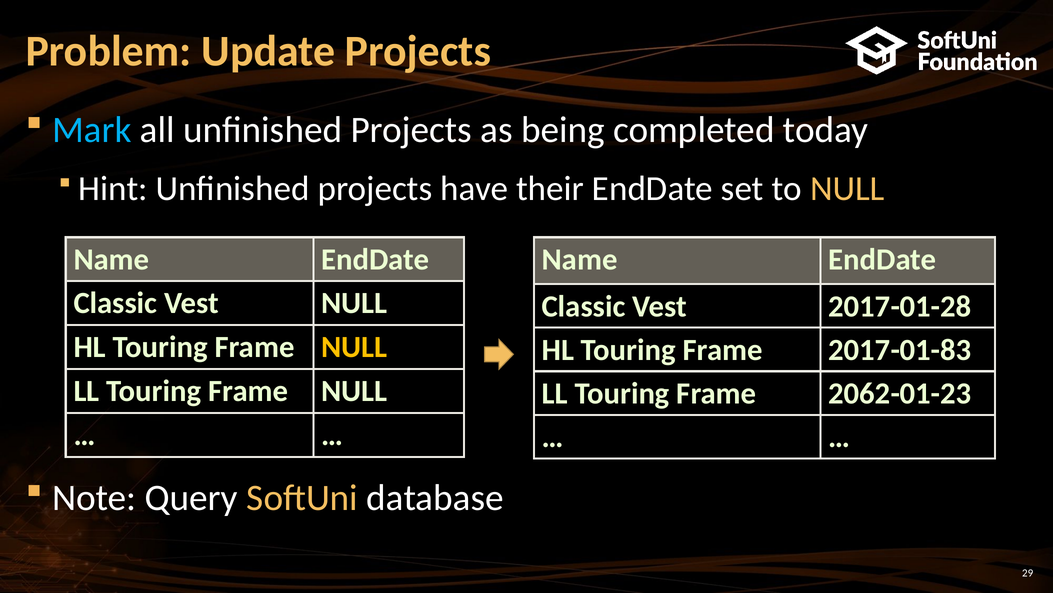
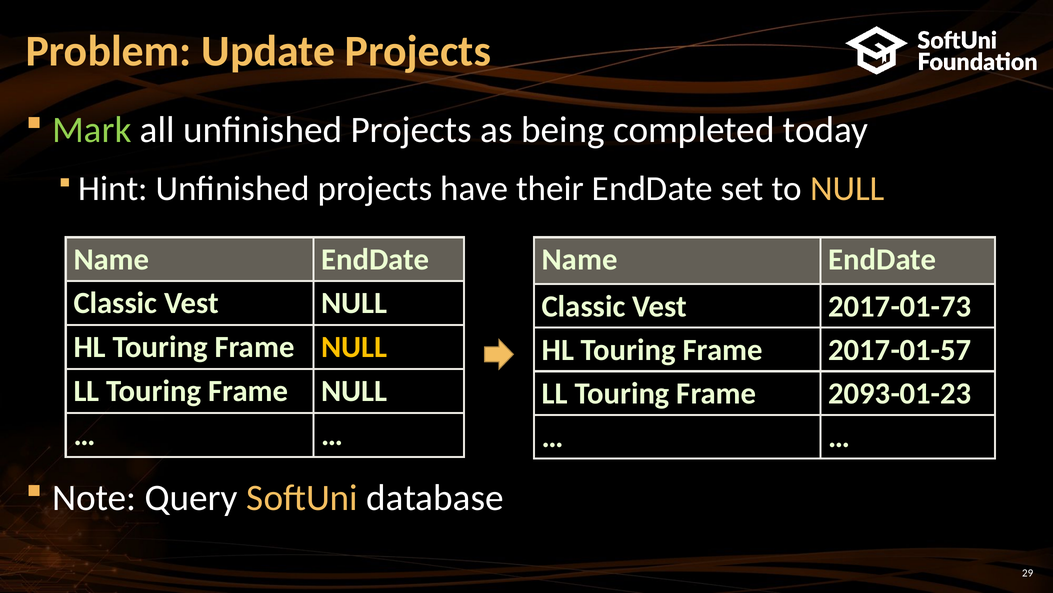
Mark colour: light blue -> light green (92, 130)
2017-01-28: 2017-01-28 -> 2017-01-73 (900, 306)
2017-01-83: 2017-01-83 -> 2017-01-57 (900, 350)
2062-01-23: 2062-01-23 -> 2093-01-23 (900, 393)
